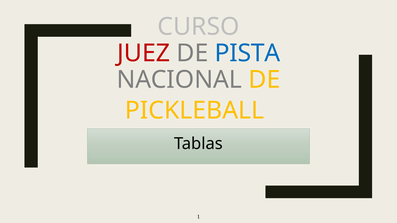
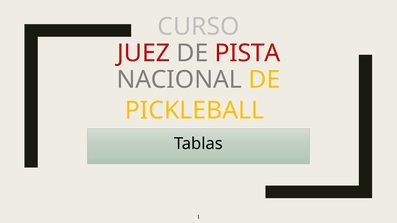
PISTA colour: blue -> red (247, 53)
